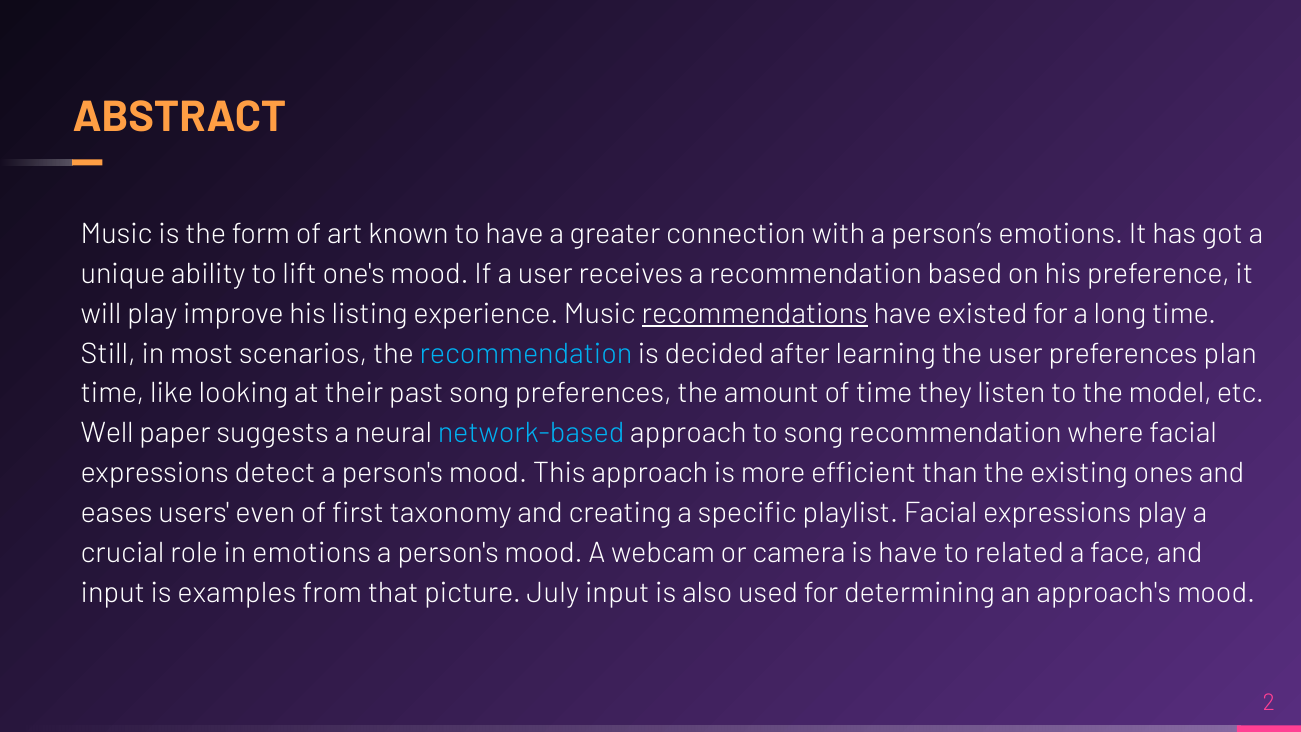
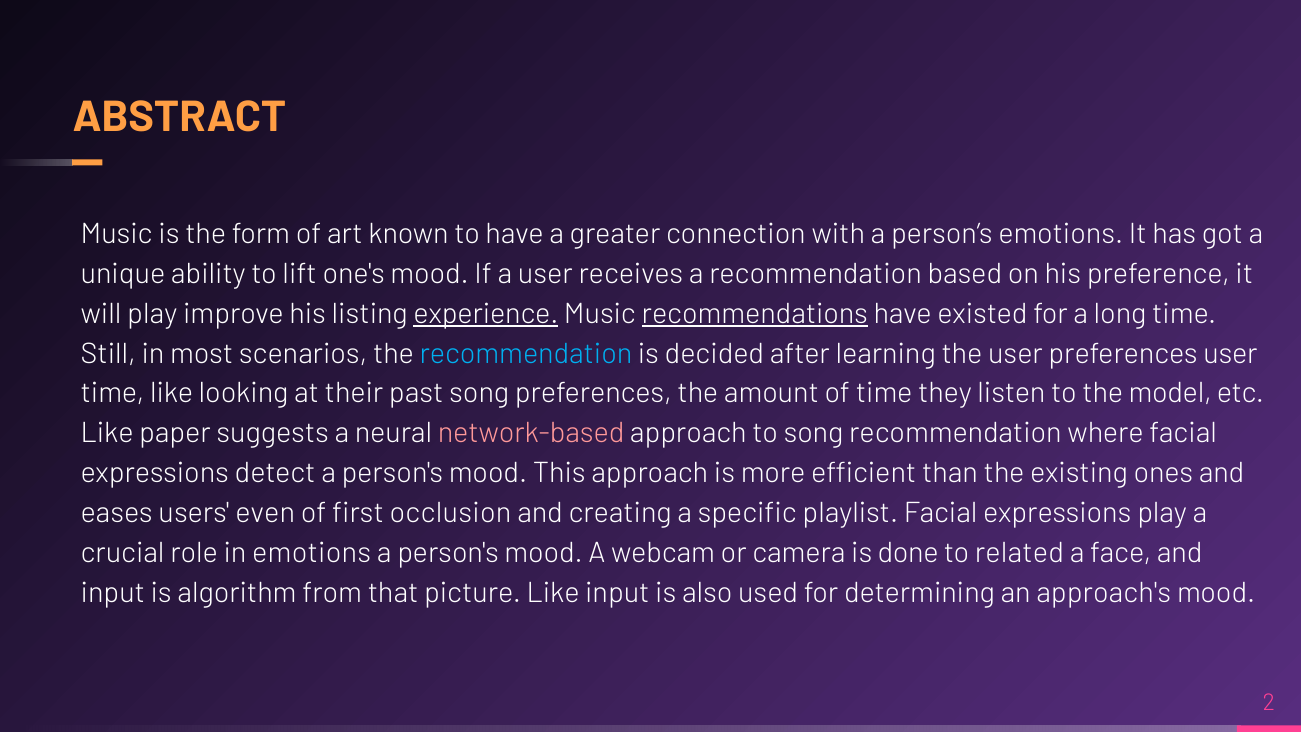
experience underline: none -> present (486, 314)
preferences plan: plan -> user (1230, 353)
Well: Well -> Like (107, 433)
network-based colour: light blue -> pink (531, 433)
taxonomy: taxonomy -> occlusion (451, 513)
is have: have -> done (908, 553)
examples: examples -> algorithm (237, 593)
picture July: July -> Like (553, 593)
